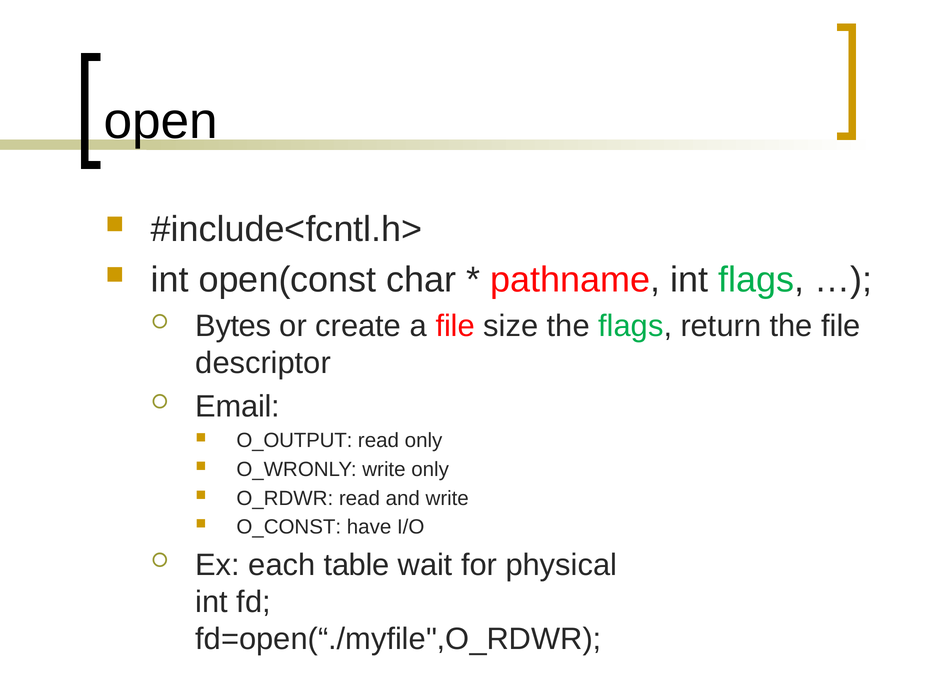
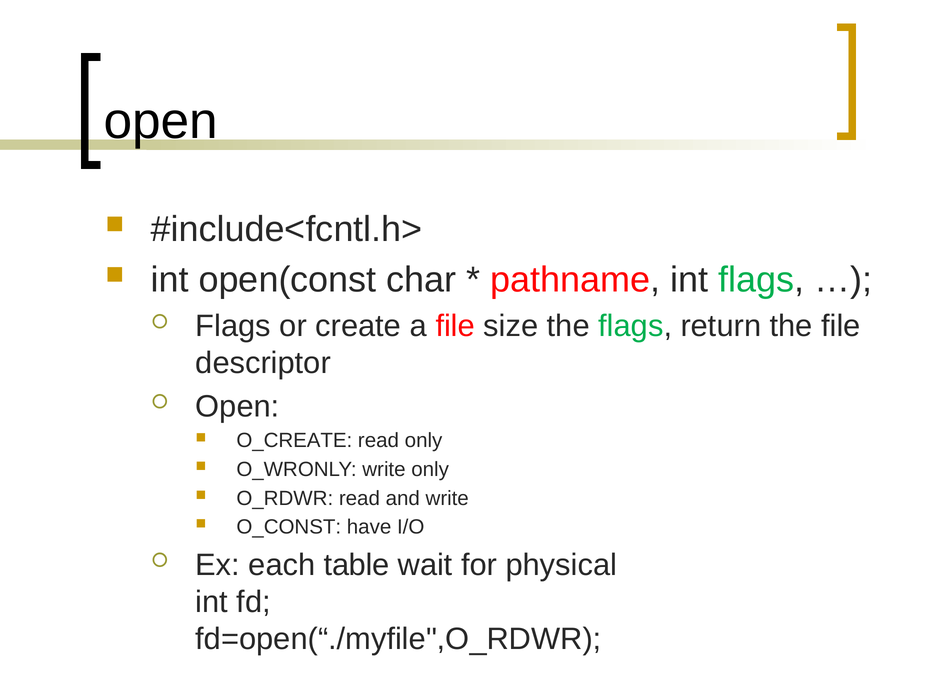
Bytes: Bytes -> Flags (233, 326)
Email: Email -> Open (237, 406)
O_OUTPUT: O_OUTPUT -> O_CREATE (294, 440)
